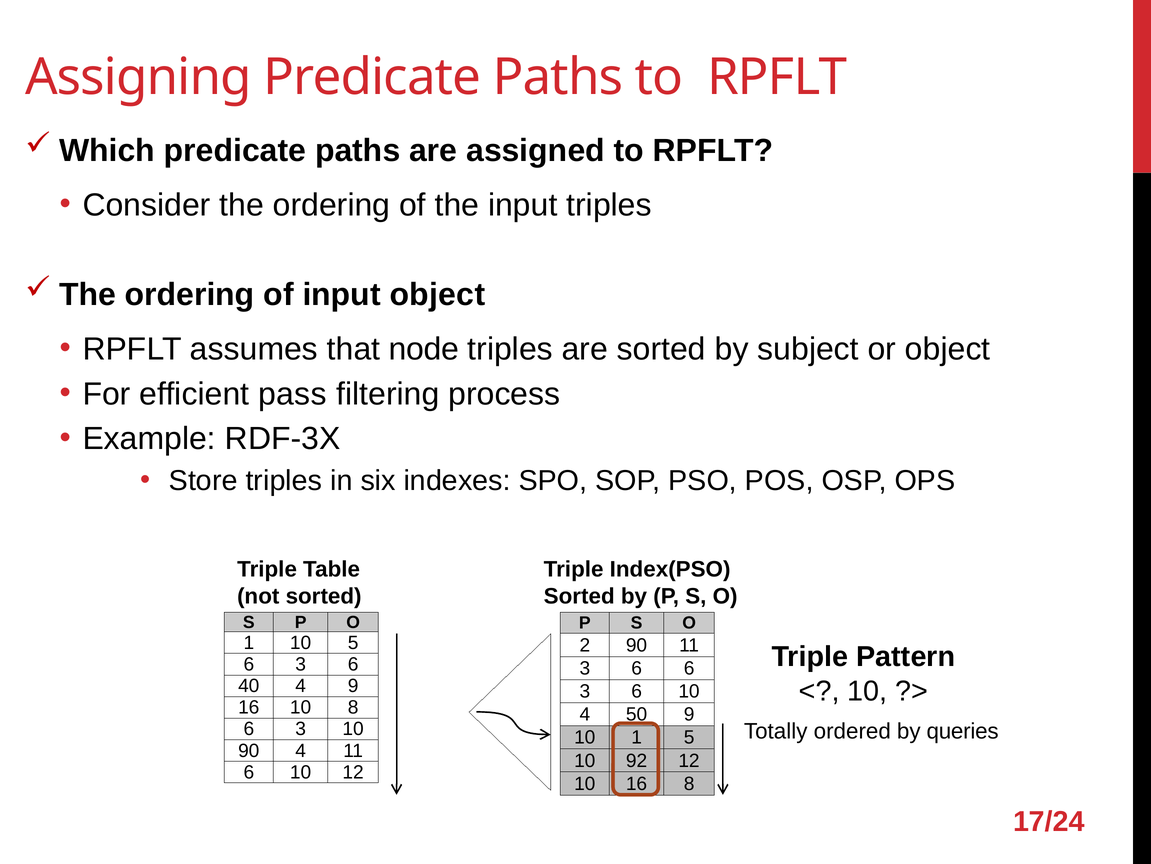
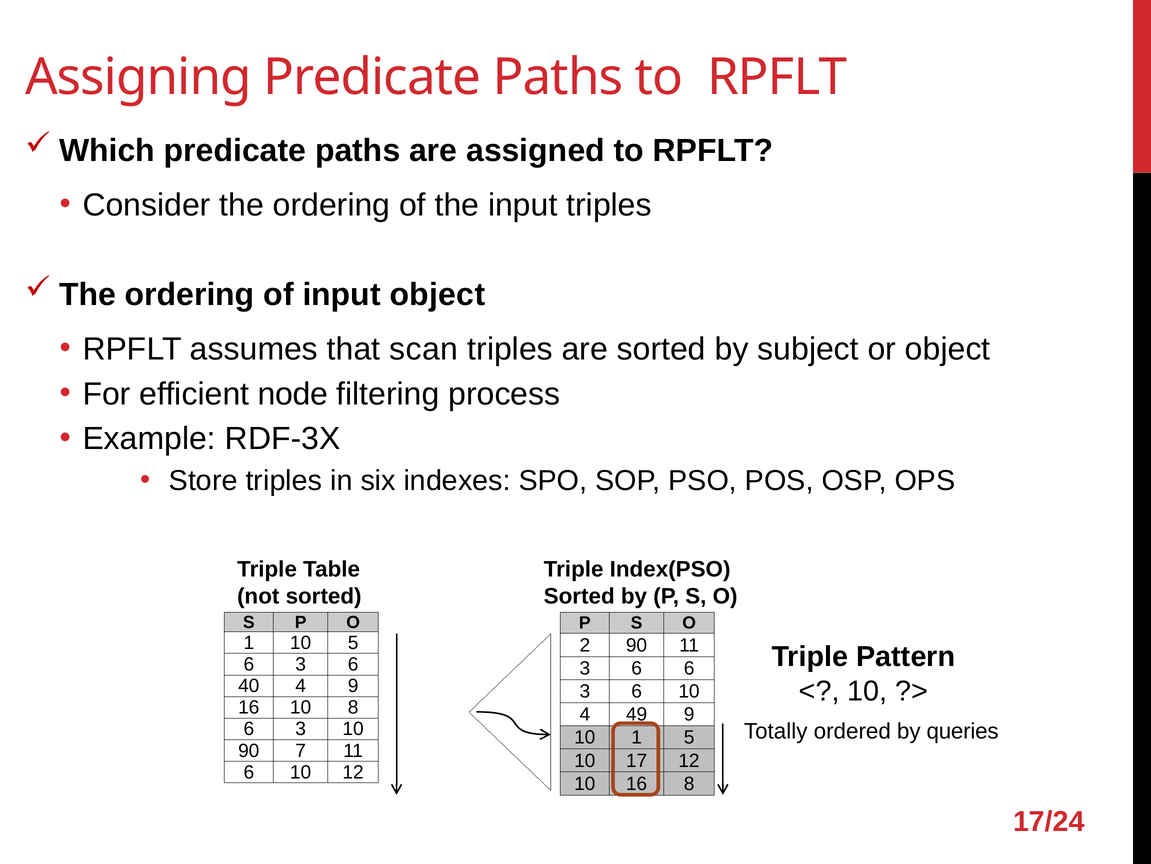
node: node -> scan (424, 349)
pass: pass -> node (293, 394)
50: 50 -> 49 (637, 714)
90 4: 4 -> 7 (301, 750)
92: 92 -> 17 (637, 760)
